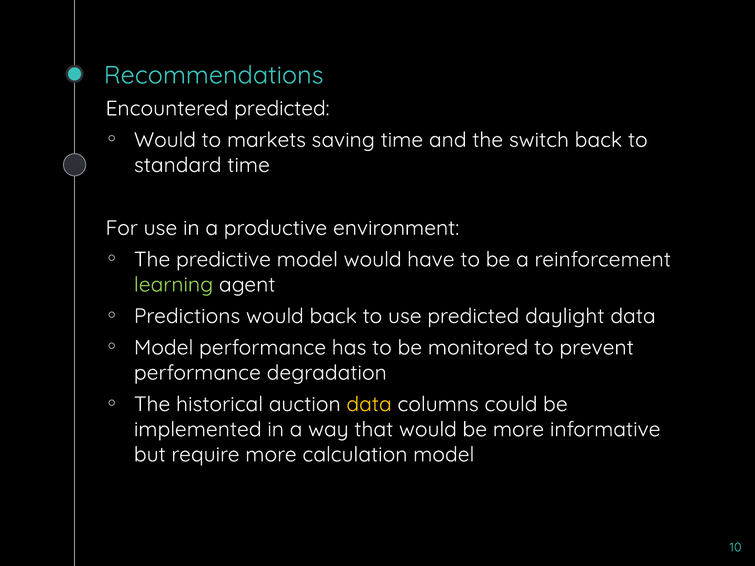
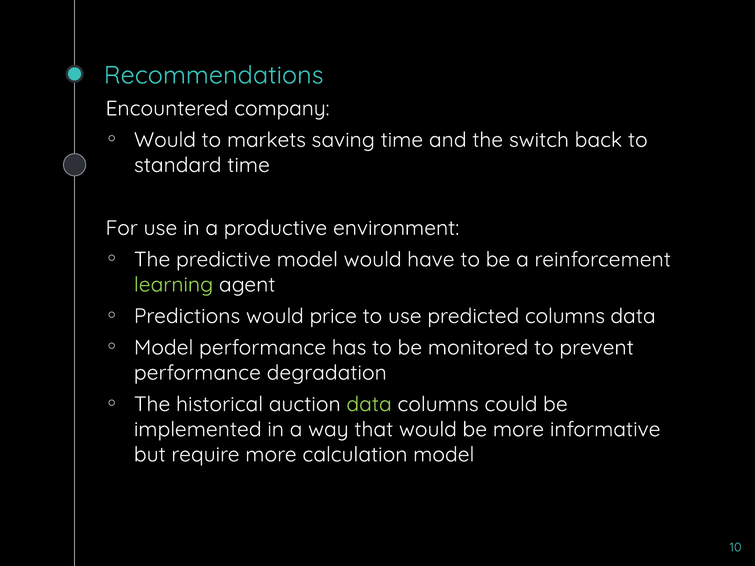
Encountered predicted: predicted -> company (282, 109)
would back: back -> price (333, 316)
predicted daylight: daylight -> columns (565, 316)
data colour: yellow -> light green (369, 404)
